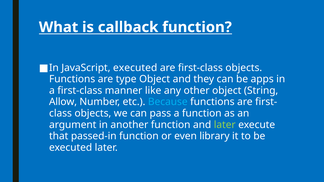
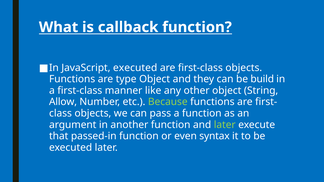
apps: apps -> build (262, 79)
Because colour: light blue -> light green (168, 102)
library: library -> syntax (215, 136)
